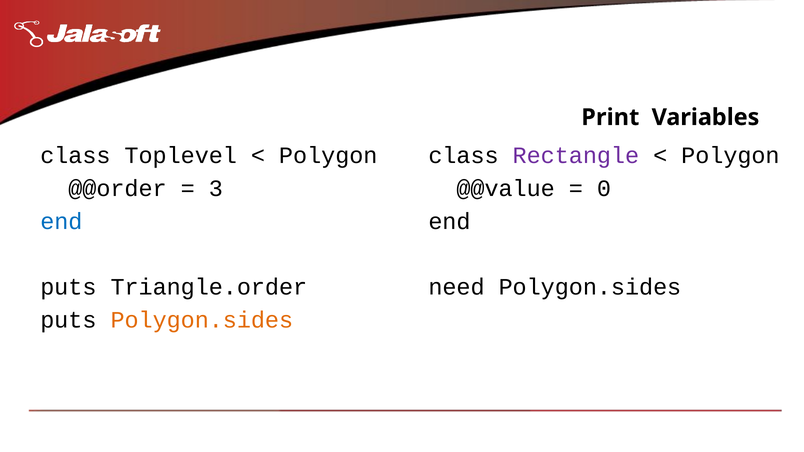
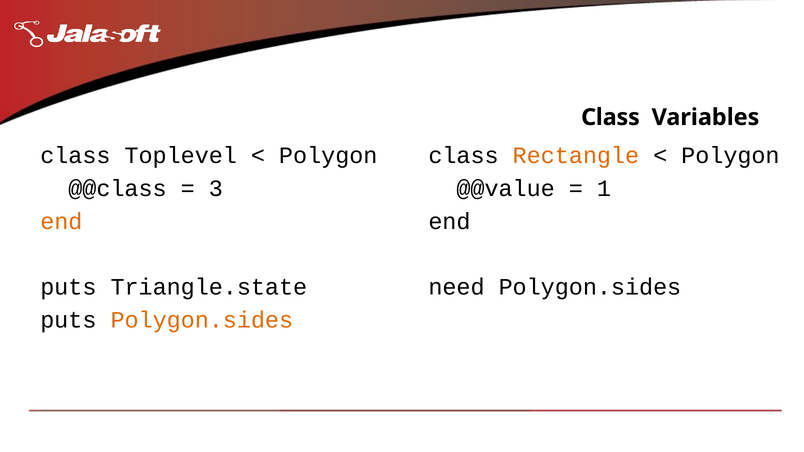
Print: Print -> Class (610, 117)
Rectangle colour: purple -> orange (576, 156)
@@order: @@order -> @@class (117, 189)
0: 0 -> 1 (604, 189)
end colour: blue -> orange (61, 222)
Triangle.order: Triangle.order -> Triangle.state (209, 287)
